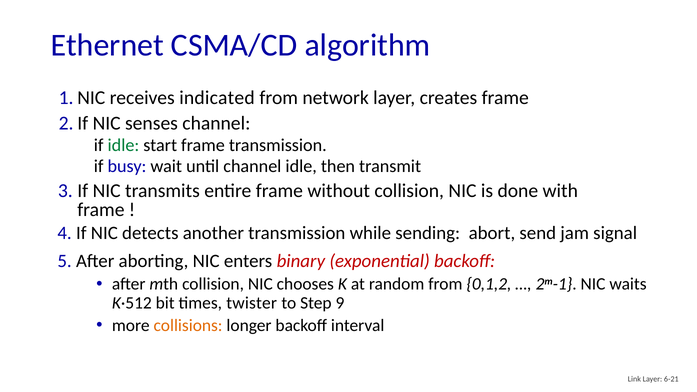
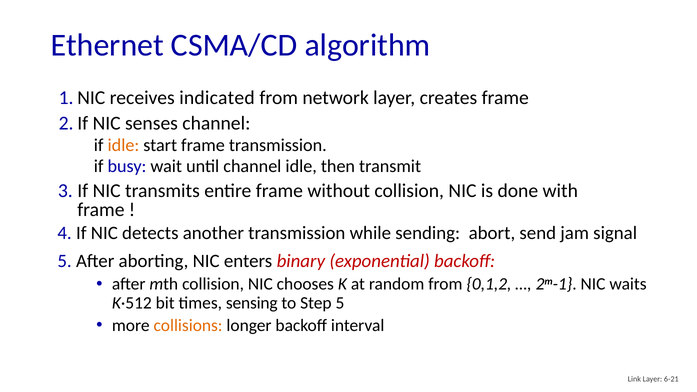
idle colour: green -> orange (123, 145)
twister: twister -> sensing (252, 303)
9: 9 -> 5 (340, 303)
